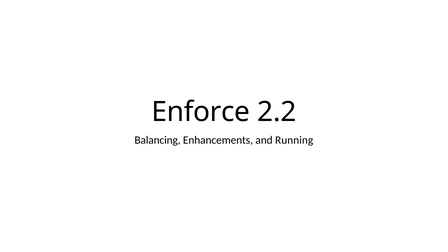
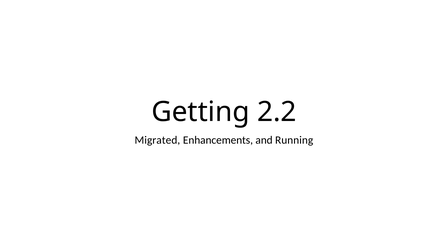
Enforce: Enforce -> Getting (201, 112)
Balancing: Balancing -> Migrated (157, 140)
